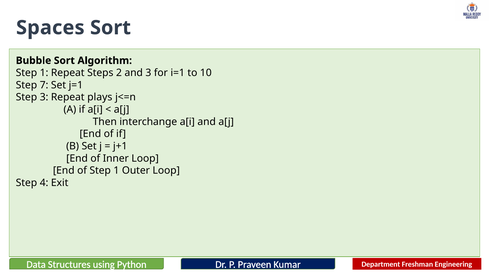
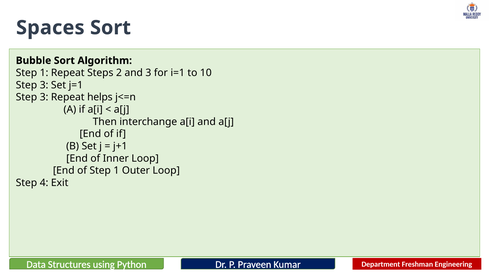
7: 7 -> 3 (44, 85)
plays: plays -> helps (100, 97)
